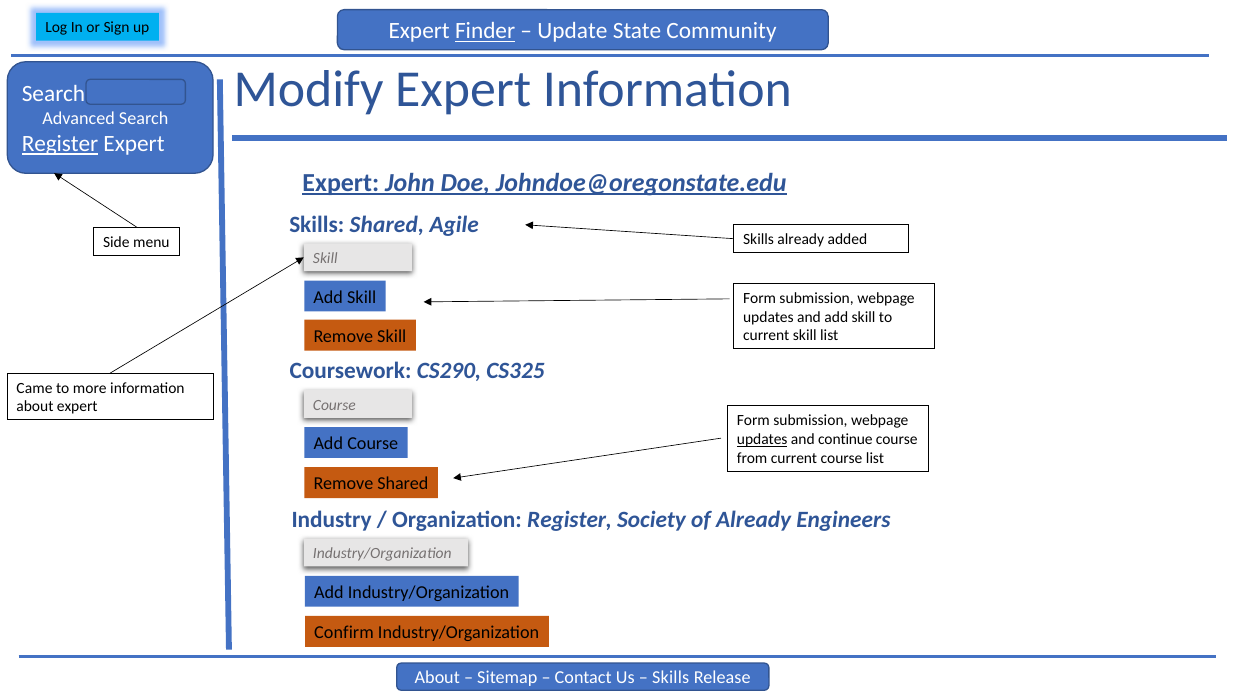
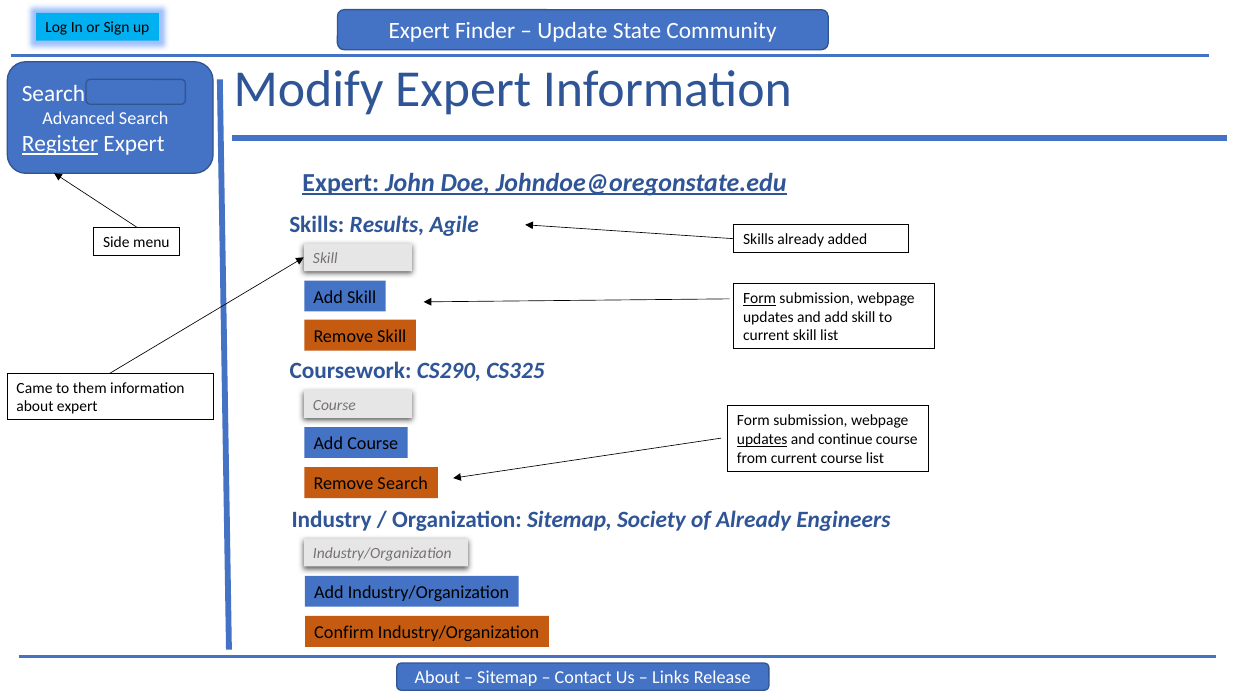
Finder underline: present -> none (485, 31)
Skills Shared: Shared -> Results (387, 224)
Form underline: none -> present (760, 298)
more: more -> them (90, 388)
Remove Shared: Shared -> Search (403, 484)
Organization Register: Register -> Sitemap (570, 520)
Skills: Skills -> Links (671, 678)
